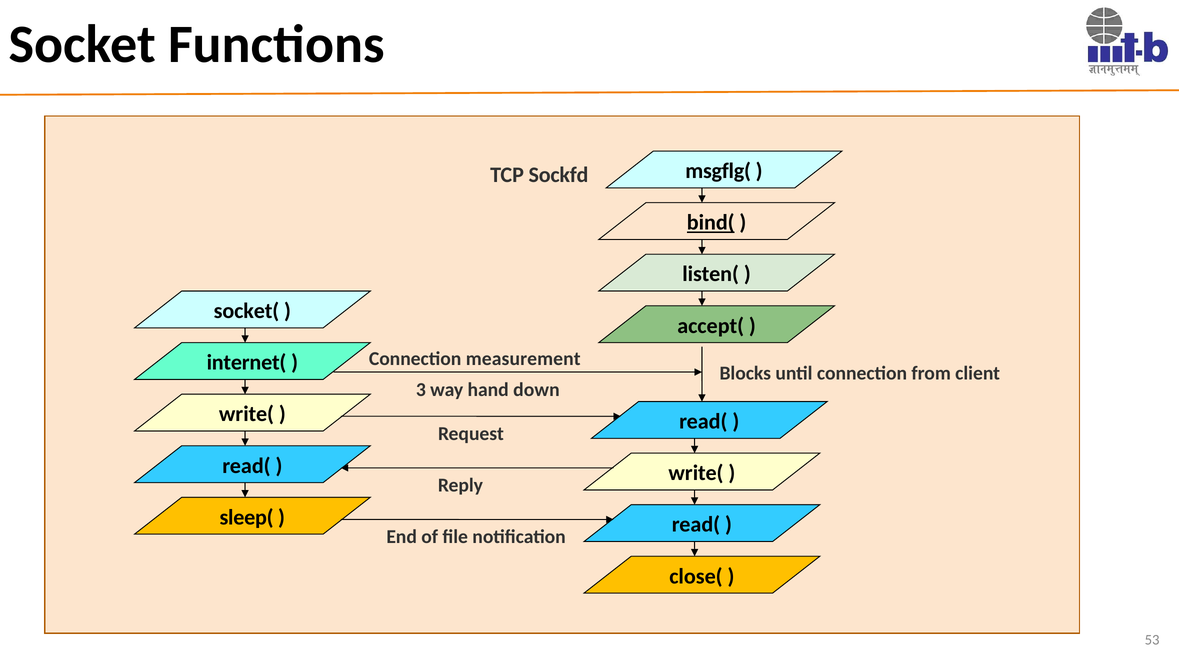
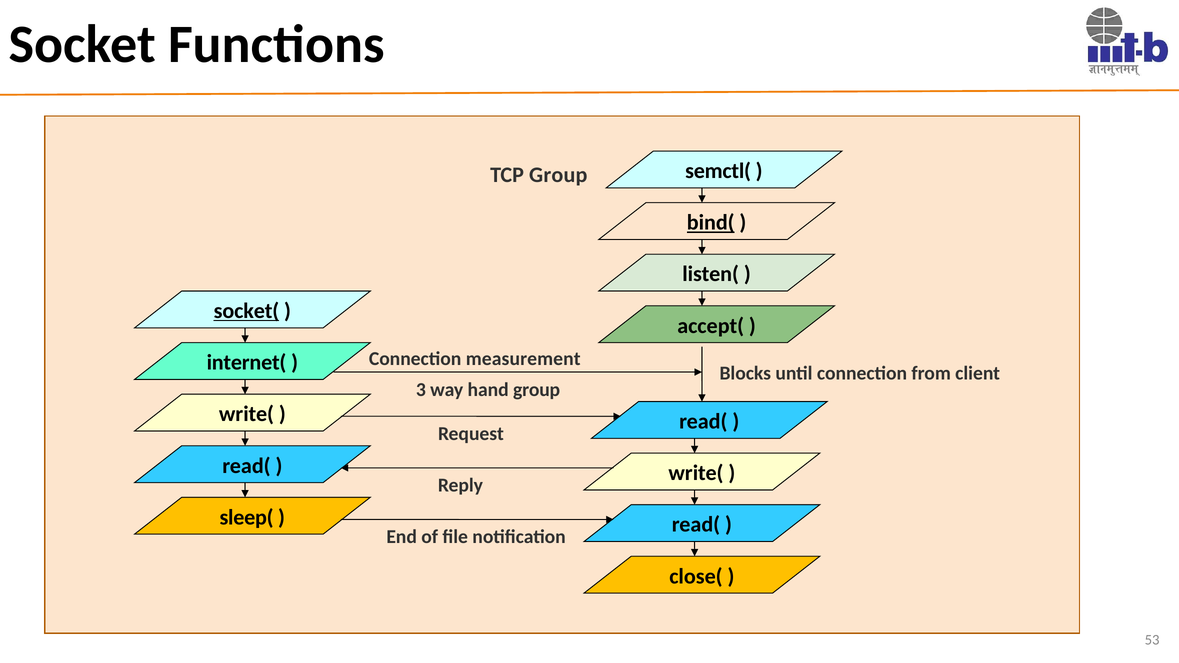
msgflg(: msgflg( -> semctl( (718, 171)
TCP Sockfd: Sockfd -> Group (558, 175)
socket( underline: none -> present (246, 311)
hand down: down -> group (537, 390)
